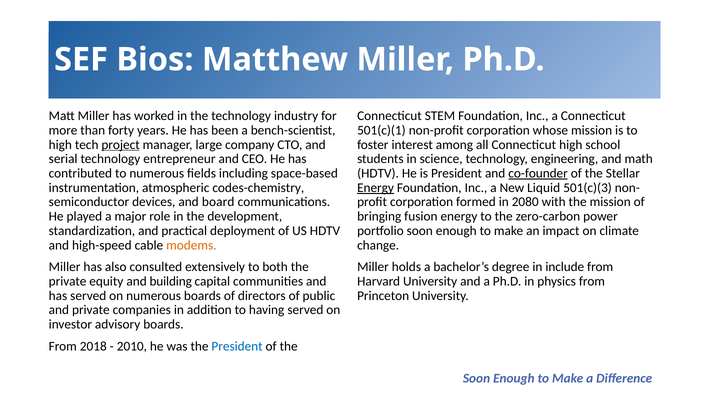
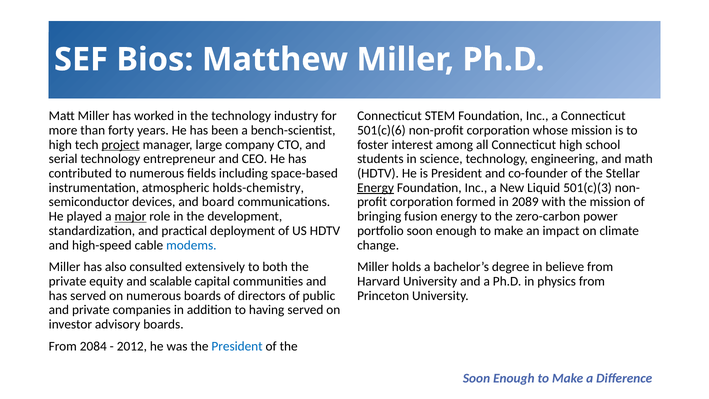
501(c)(1: 501(c)(1 -> 501(c)(6 (381, 130)
co-founder underline: present -> none (538, 173)
codes-chemistry: codes-chemistry -> holds-chemistry (258, 188)
2080: 2080 -> 2089 (525, 202)
major underline: none -> present (130, 216)
modems colour: orange -> blue (191, 245)
include: include -> believe (565, 267)
building: building -> scalable (171, 281)
2018: 2018 -> 2084 (93, 346)
2010: 2010 -> 2012 (132, 346)
